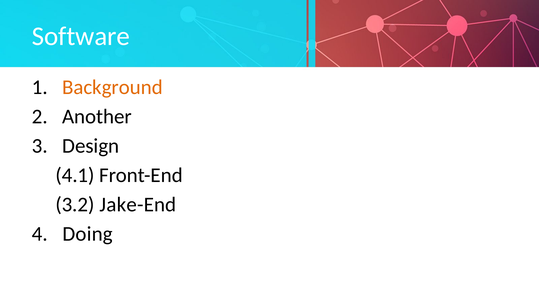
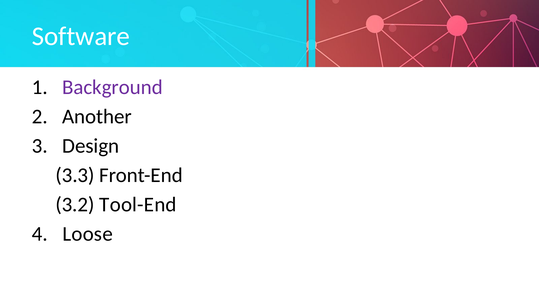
Background colour: orange -> purple (112, 87)
4.1: 4.1 -> 3.3 (75, 175)
Jake-End: Jake-End -> Tool-End (138, 205)
Doing: Doing -> Loose (88, 234)
